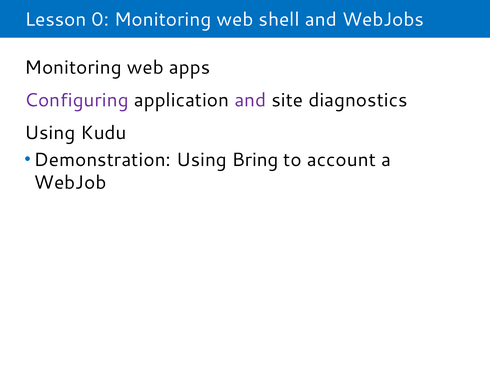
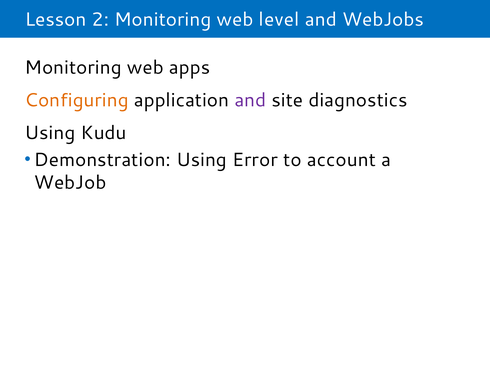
0: 0 -> 2 (100, 19)
shell: shell -> level (279, 19)
Configuring colour: purple -> orange (77, 100)
Bring: Bring -> Error (255, 160)
